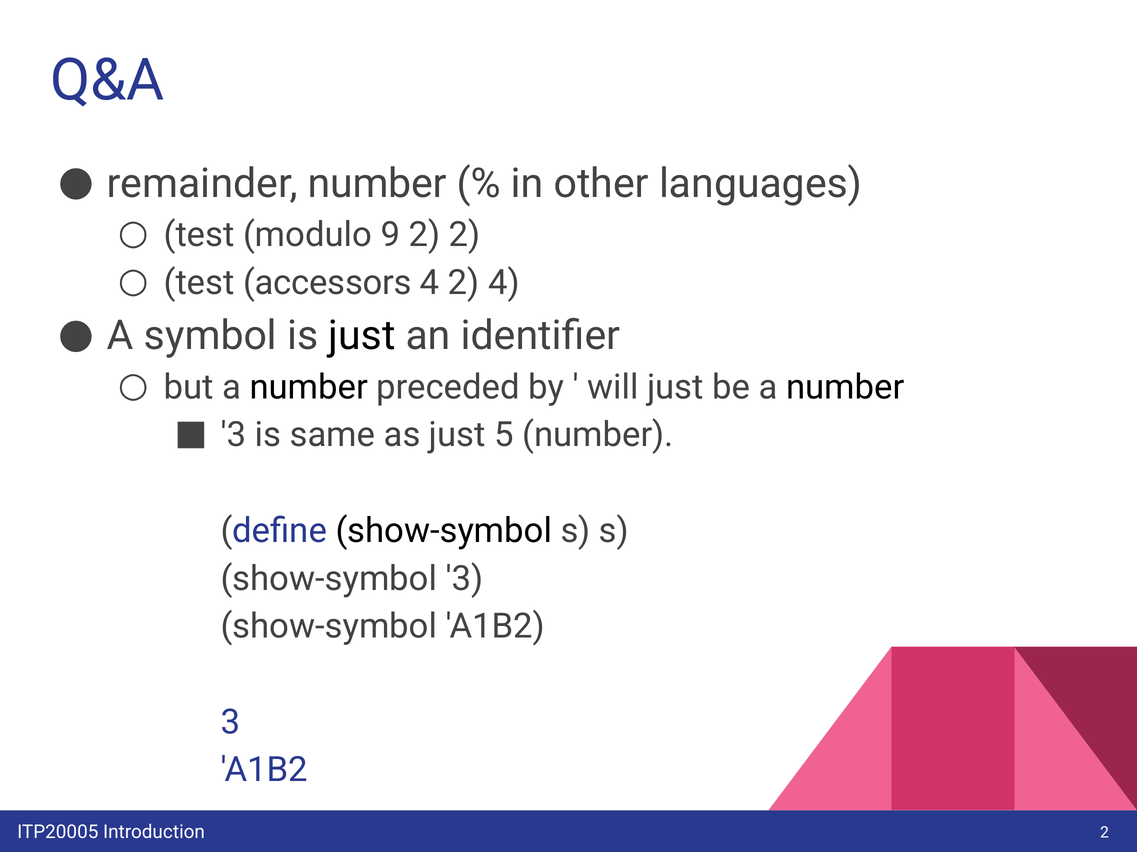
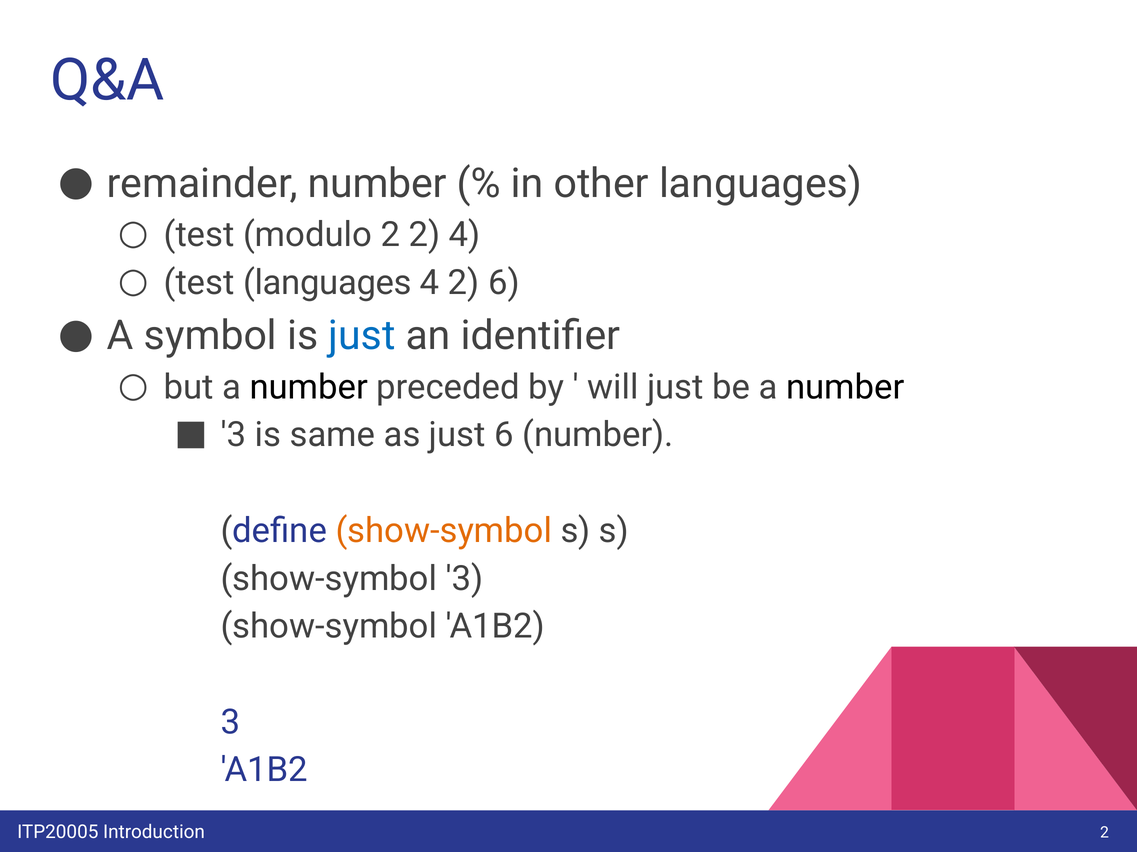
modulo 9: 9 -> 2 (390, 235)
2 2: 2 -> 4 (465, 235)
test accessors: accessors -> languages (327, 283)
2 4: 4 -> 6 (504, 283)
just colour: black -> blue (362, 336)
just 5: 5 -> 6 (504, 435)
show-symbol colour: black -> orange (444, 531)
